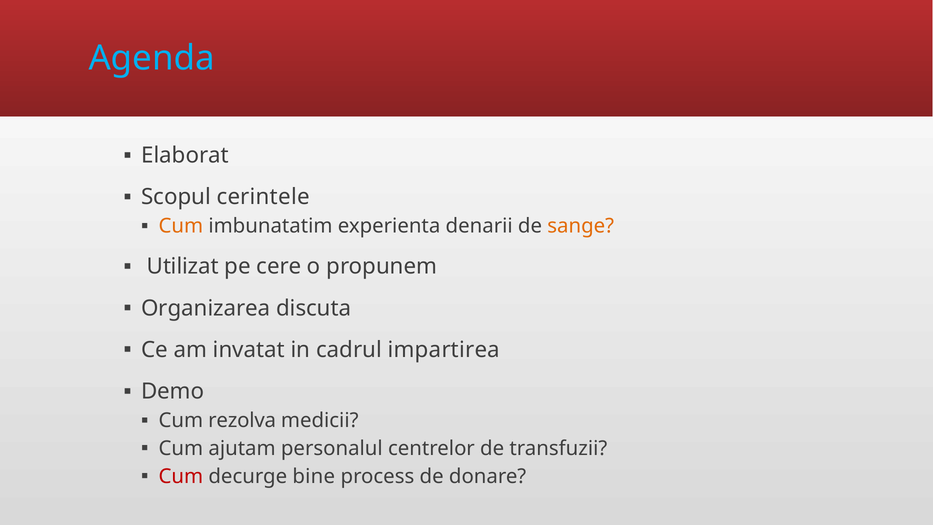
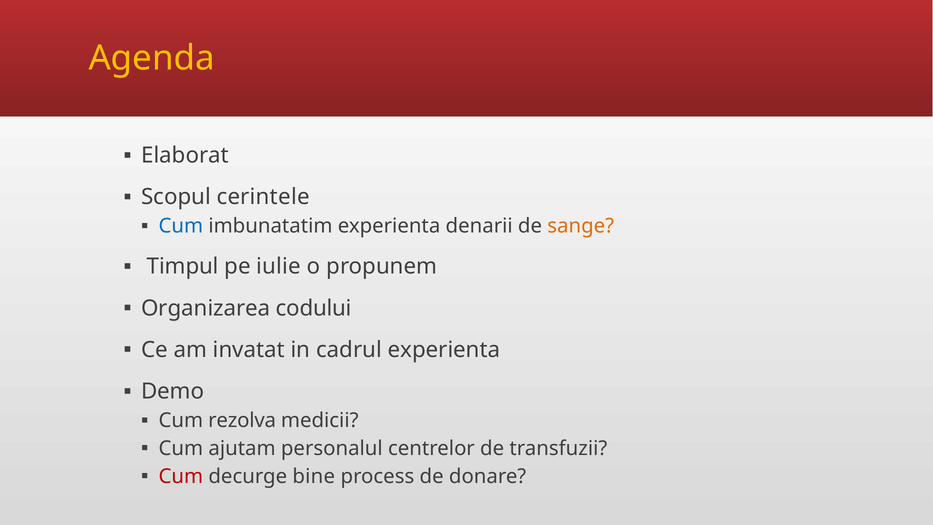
Agenda colour: light blue -> yellow (152, 58)
Cum colour: orange -> blue (181, 226)
Utilizat: Utilizat -> Timpul (183, 267)
cere: cere -> iulie (279, 267)
discuta: discuta -> codului (314, 308)
cadrul impartirea: impartirea -> experienta (444, 350)
